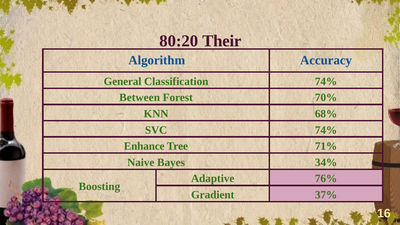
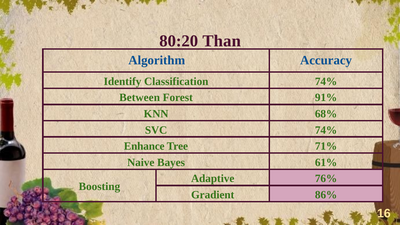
Their: Their -> Than (222, 41)
General: General -> Identify (123, 81)
70%: 70% -> 91% (326, 98)
34%: 34% -> 61% (326, 162)
37%: 37% -> 86% (326, 195)
